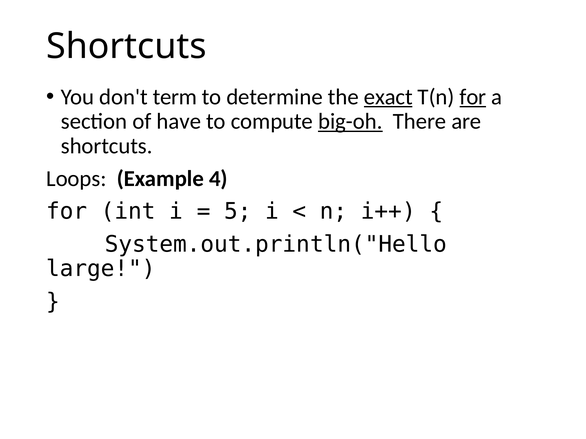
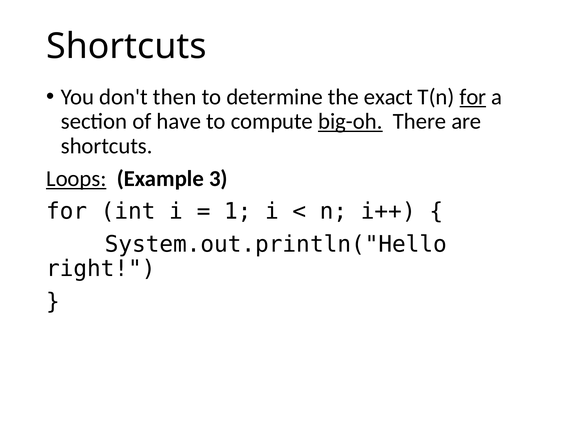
term: term -> then (175, 97)
exact underline: present -> none (388, 97)
Loops underline: none -> present (76, 179)
4: 4 -> 3 (218, 179)
5: 5 -> 1 (238, 212)
large: large -> right (101, 269)
